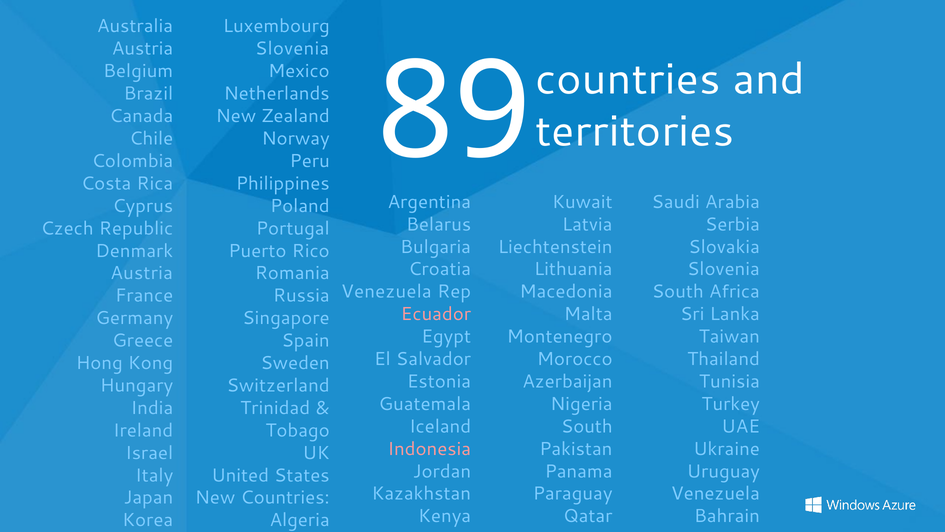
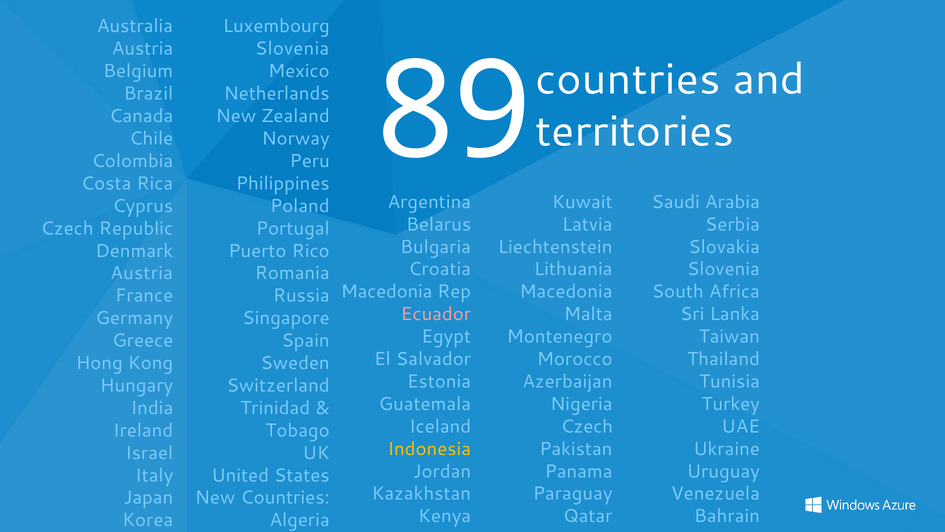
Venezuela: Venezuela -> Macedonia (387, 292)
South: South -> Czech (587, 426)
Indonesia colour: pink -> yellow (429, 449)
